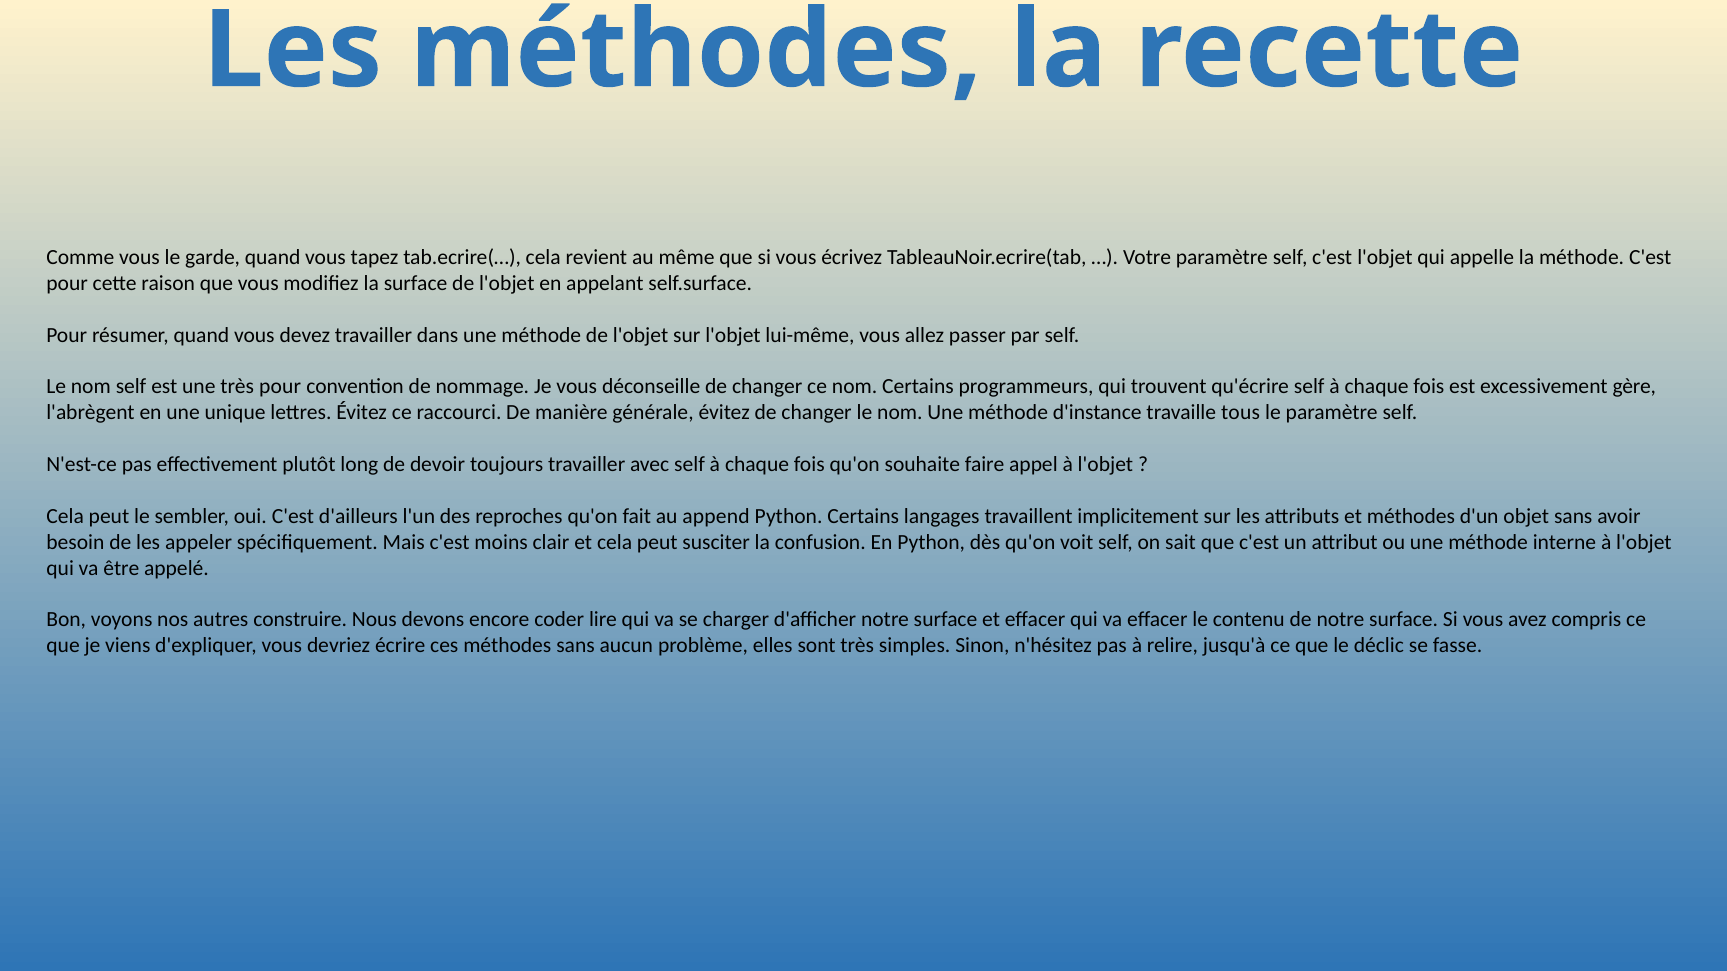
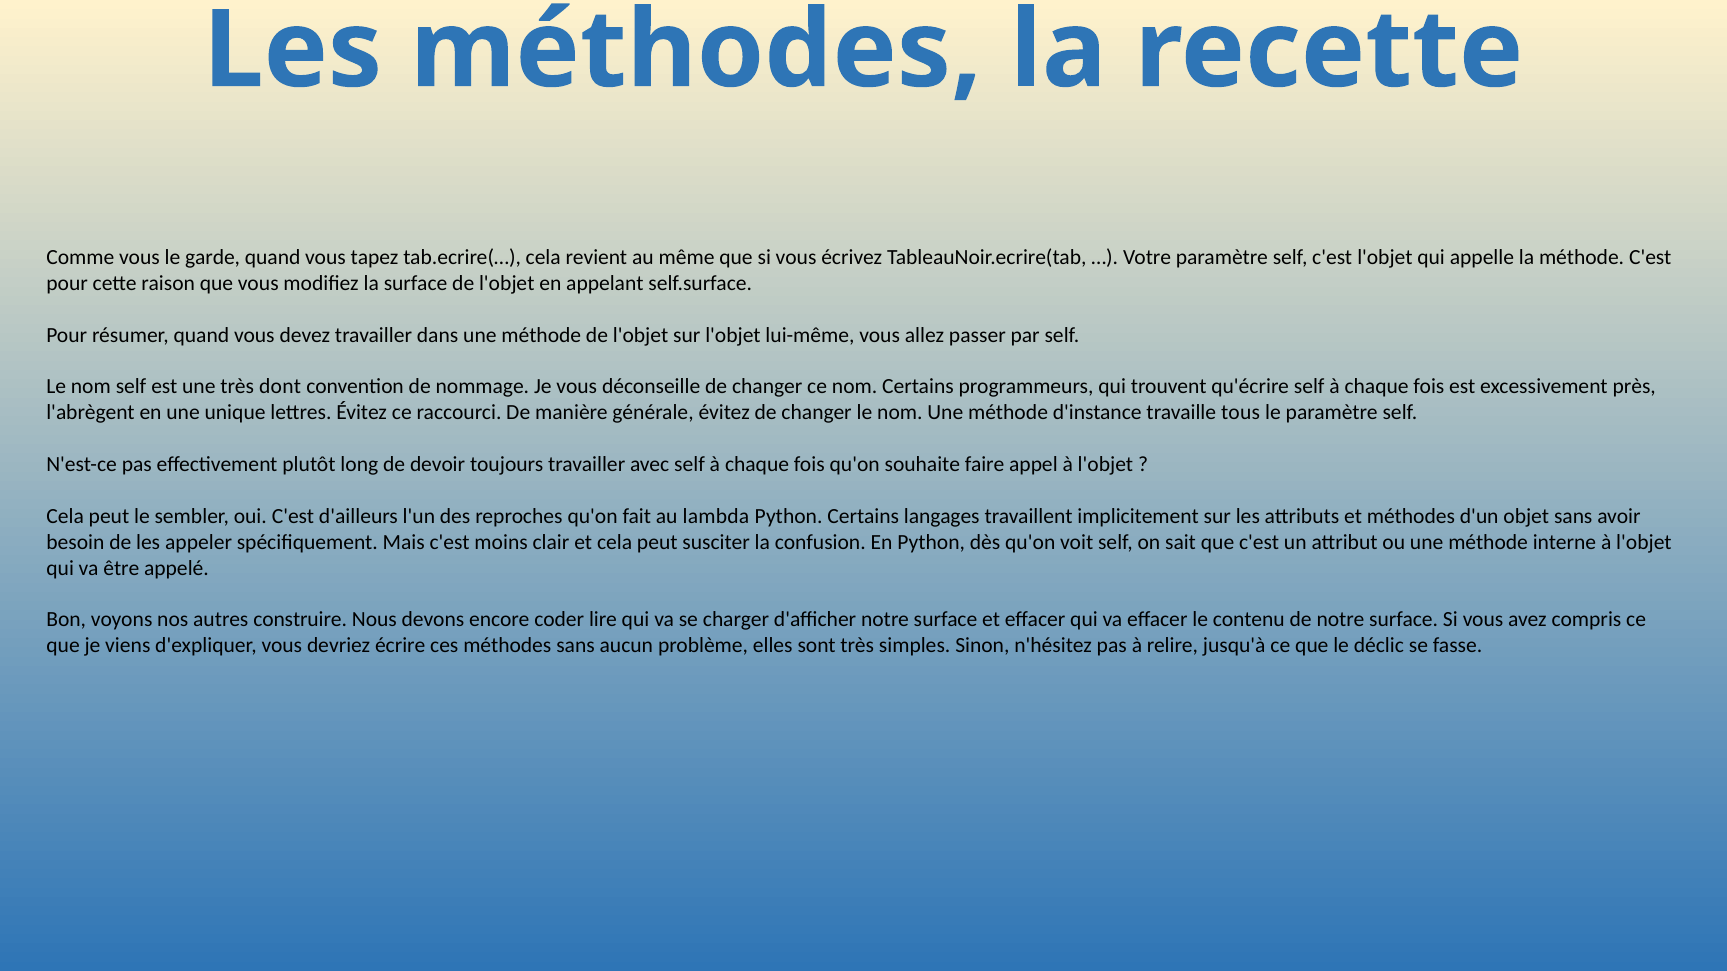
très pour: pour -> dont (280, 387)
gère: gère -> près (1634, 387)
append: append -> lambda (716, 517)
